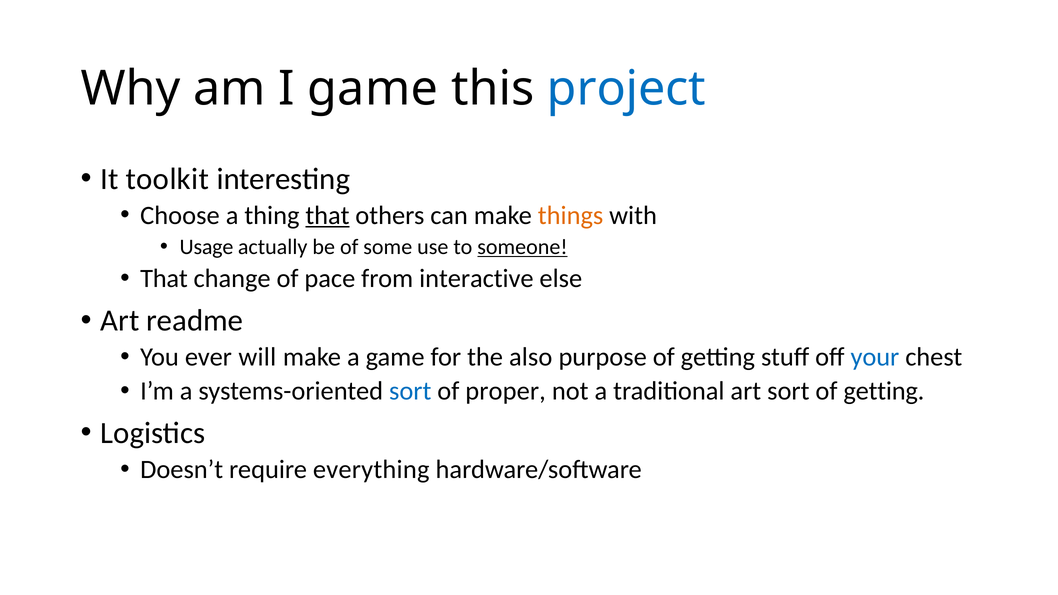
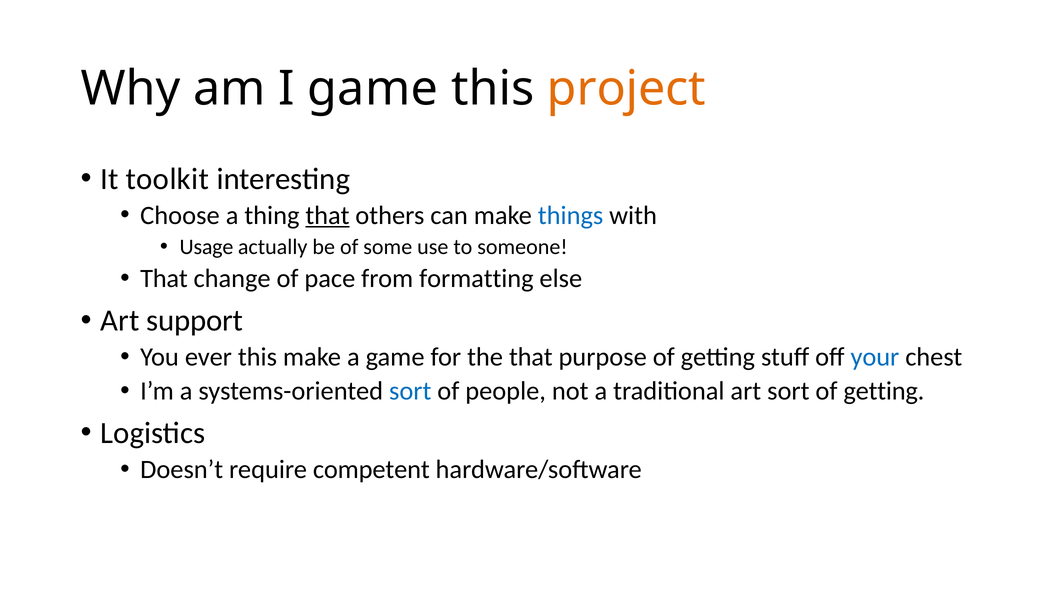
project colour: blue -> orange (626, 89)
things colour: orange -> blue (571, 215)
someone underline: present -> none (522, 247)
interactive: interactive -> formatting (476, 279)
readme: readme -> support (195, 321)
ever will: will -> this (257, 357)
the also: also -> that (531, 357)
proper: proper -> people (506, 391)
everything: everything -> competent (371, 470)
